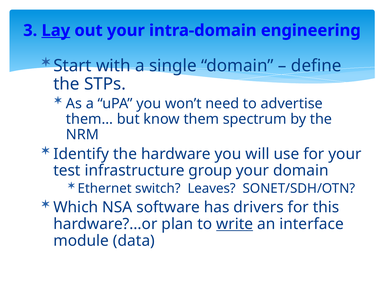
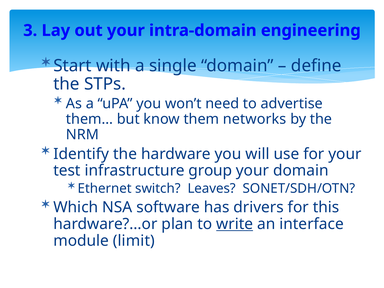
Lay underline: present -> none (56, 30)
spectrum: spectrum -> networks (255, 119)
data: data -> limit (134, 241)
